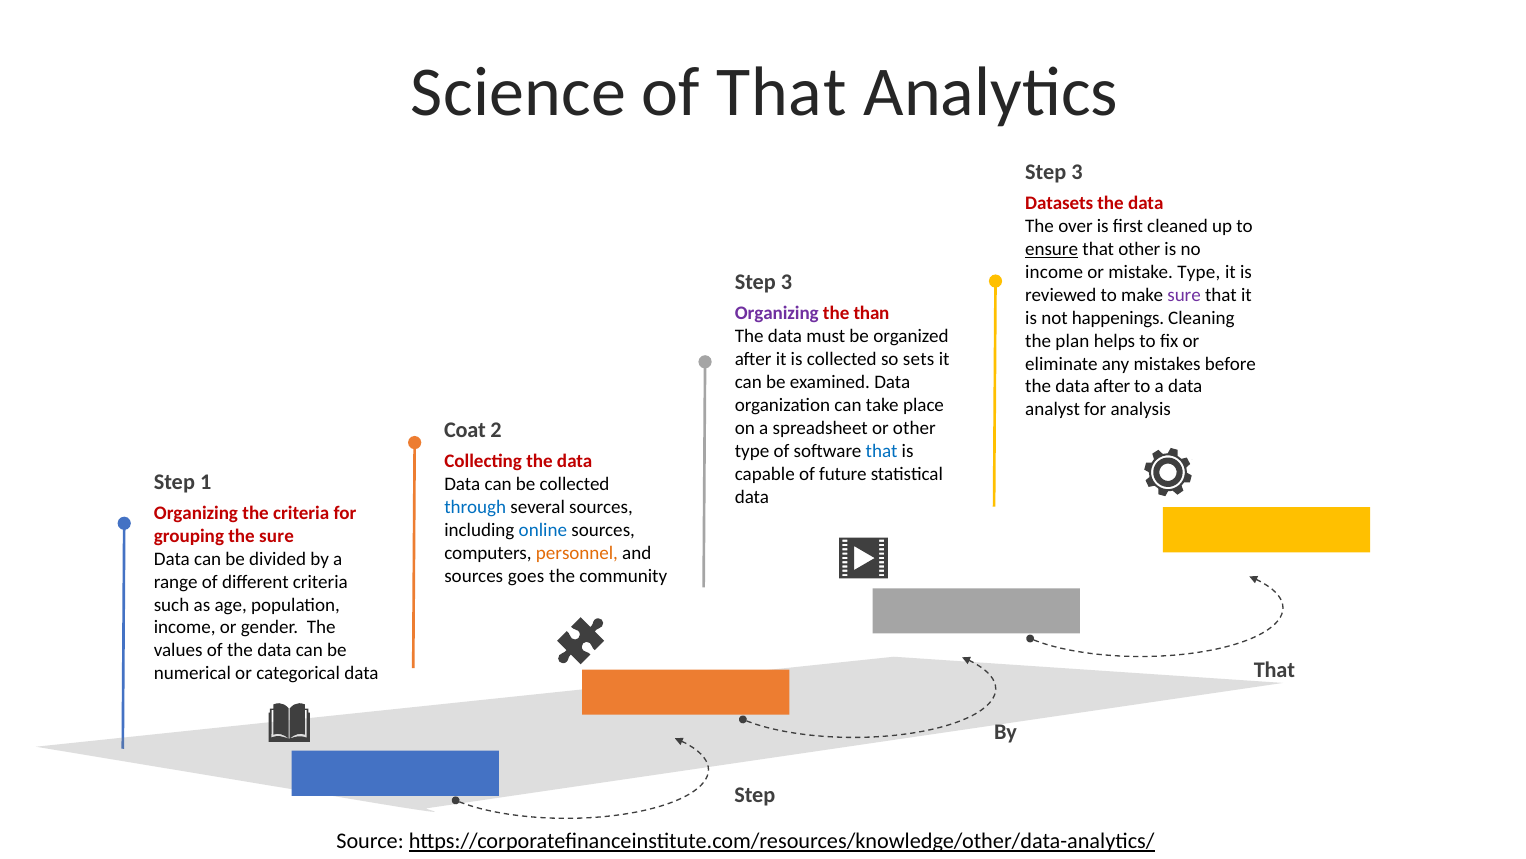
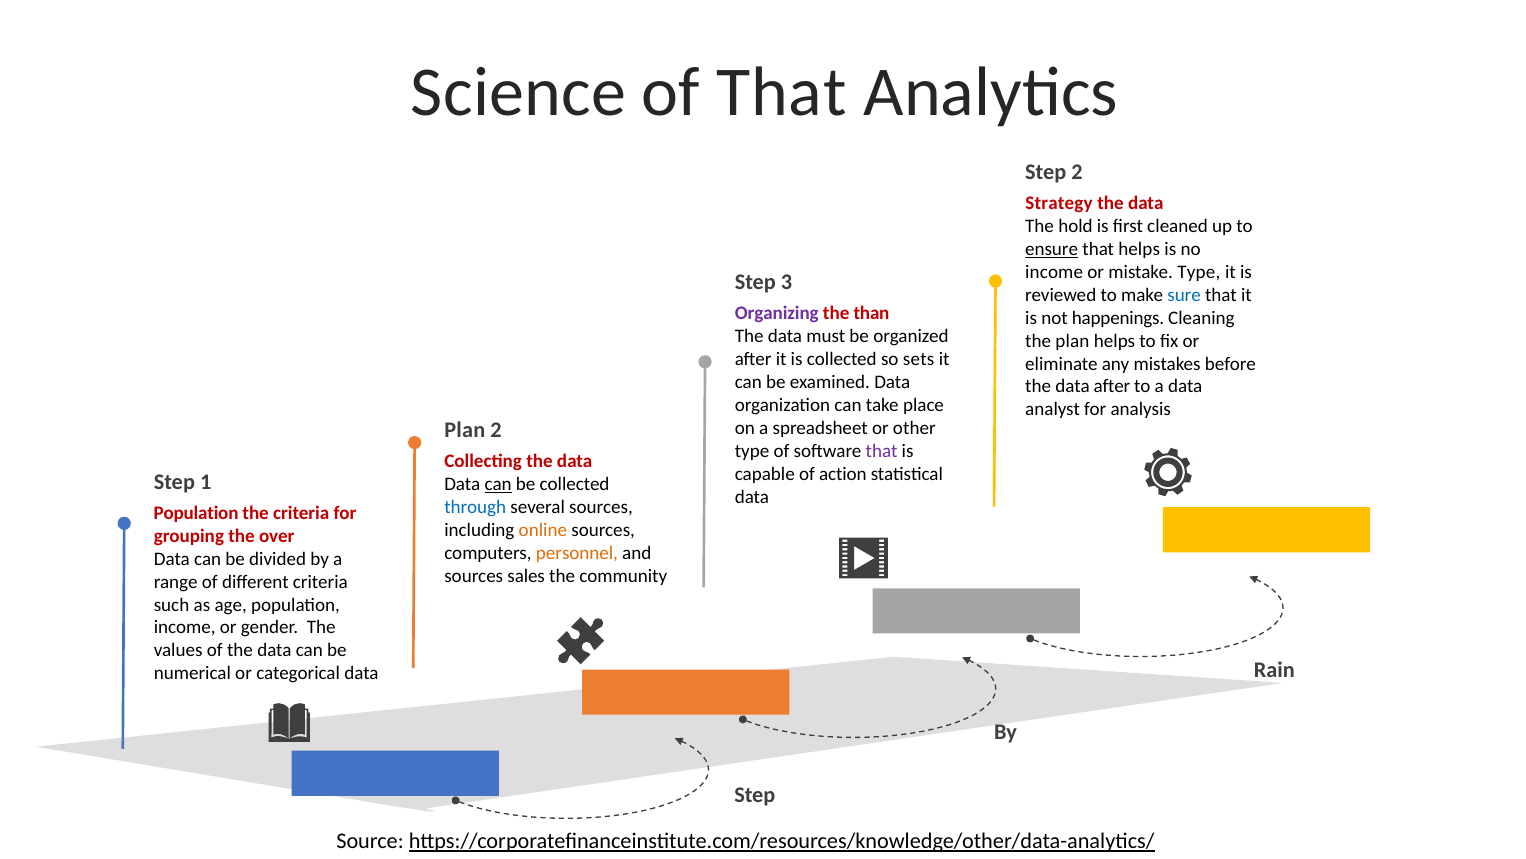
3: 3 -> 2 (1077, 172)
Datasets: Datasets -> Strategy (1059, 203)
over: over -> hold (1075, 226)
that other: other -> helps (1139, 249)
sure colour: purple -> blue (1184, 295)
Coat: Coat -> Plan (465, 430)
that colour: blue -> purple (882, 451)
future: future -> action (843, 473)
can underline: none -> present (498, 484)
Organizing: Organizing -> Population (196, 513)
online colour: blue -> orange (543, 530)
the sure: sure -> over (277, 536)
goes: goes -> sales (526, 576)
That: That -> Rain (1274, 670)
